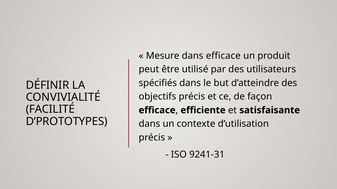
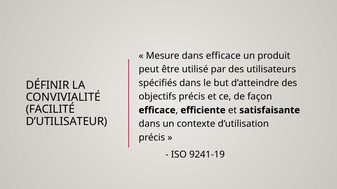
D’PROTOTYPES: D’PROTOTYPES -> D’UTILISATEUR (67, 122)
9241-31: 9241-31 -> 9241-19 (207, 155)
